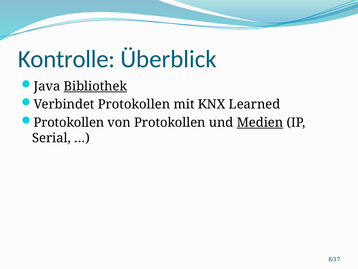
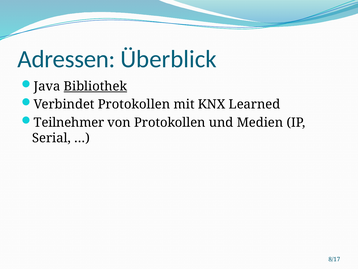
Kontrolle: Kontrolle -> Adressen (66, 59)
Protokollen: Protokollen -> Teilnehmer (69, 122)
Medien underline: present -> none (260, 122)
